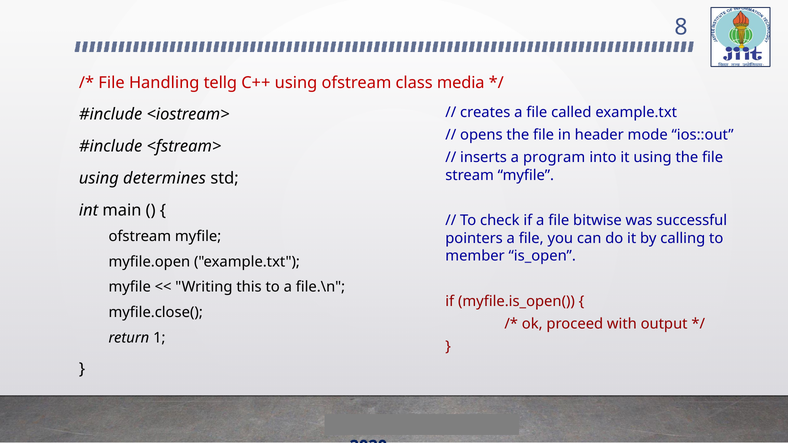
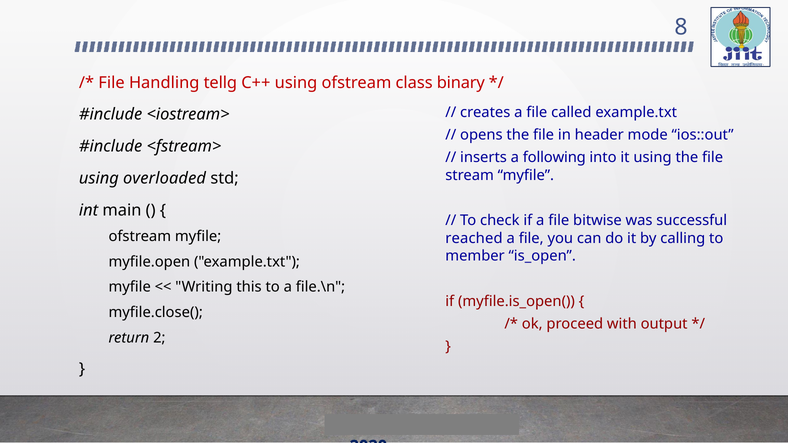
media: media -> binary (461, 83)
program: program -> following (554, 158)
determines: determines -> overloaded (165, 178)
pointers: pointers -> reached (474, 238)
1: 1 -> 2 (159, 338)
